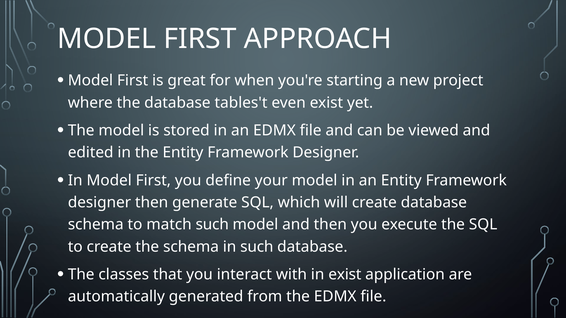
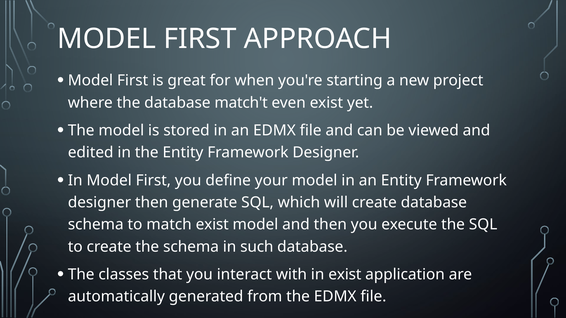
tables't: tables't -> match't (241, 103)
match such: such -> exist (212, 225)
